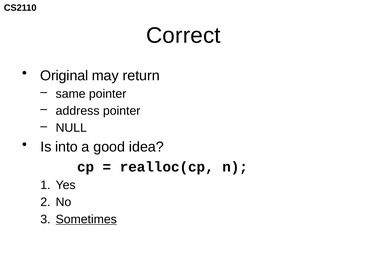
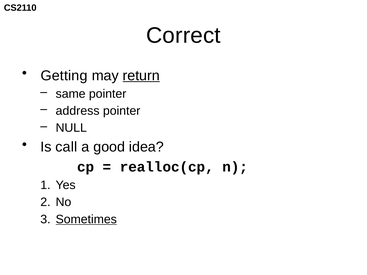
Original: Original -> Getting (64, 76)
return underline: none -> present (141, 76)
into: into -> call (66, 147)
